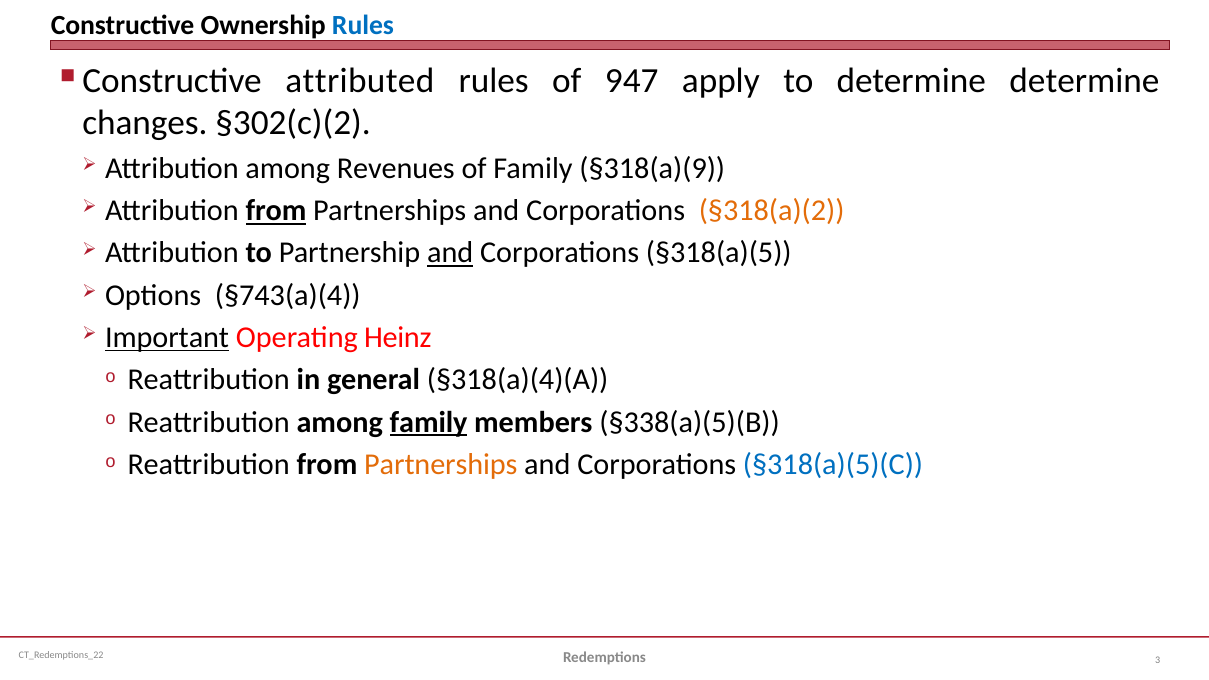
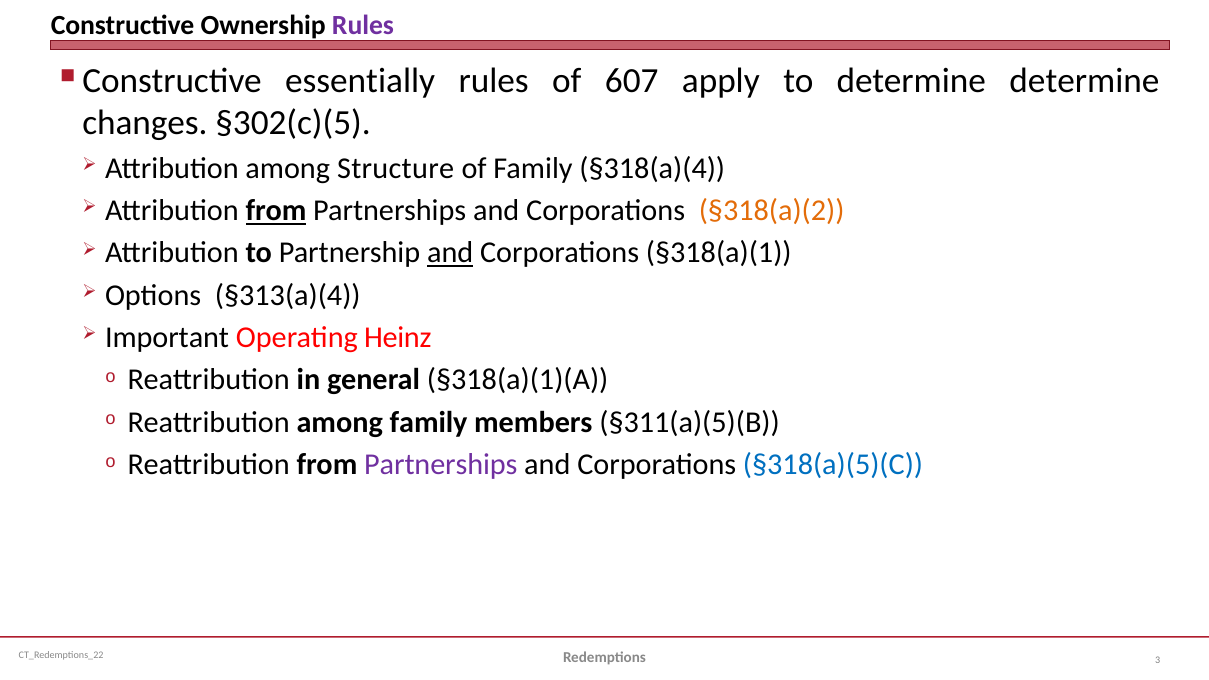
Rules colour: blue -> purple (363, 26)
attributed: attributed -> essentially (360, 81)
947: 947 -> 607 (632, 81)
§302(c)(2: §302(c)(2 -> §302(c)(5 (293, 123)
Revenues: Revenues -> Structure (396, 168)
§318(a)(9: §318(a)(9 -> §318(a)(4 (652, 168)
§318(a)(5: §318(a)(5 -> §318(a)(1 (719, 253)
§743(a)(4: §743(a)(4 -> §313(a)(4 (288, 295)
Important underline: present -> none (167, 338)
§318(a)(4)(A: §318(a)(4)(A -> §318(a)(1)(A (518, 380)
family underline: present -> none (429, 422)
§338(a)(5)(B: §338(a)(5)(B -> §311(a)(5)(B (690, 422)
Partnerships colour: orange -> purple (441, 464)
